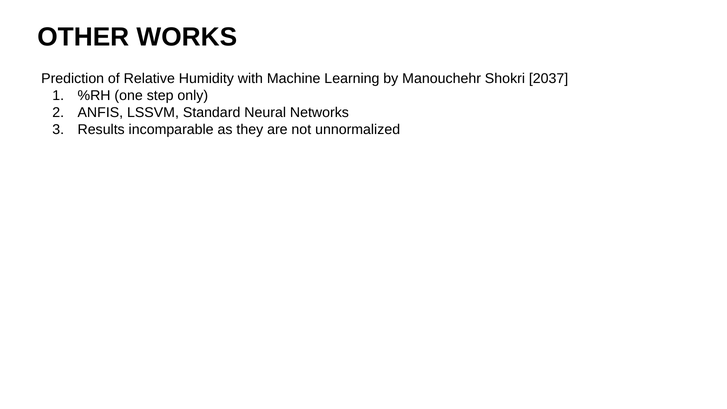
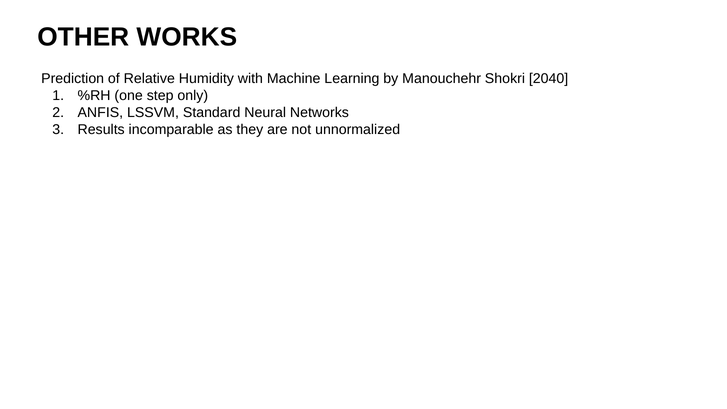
2037: 2037 -> 2040 (549, 79)
